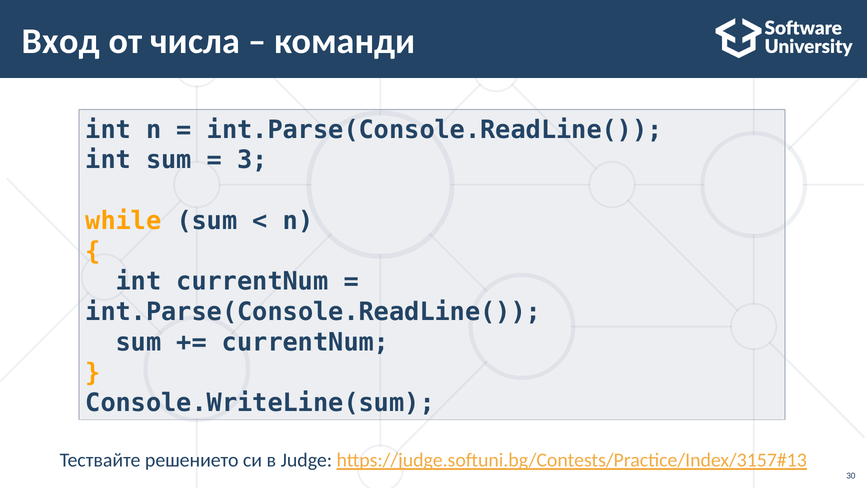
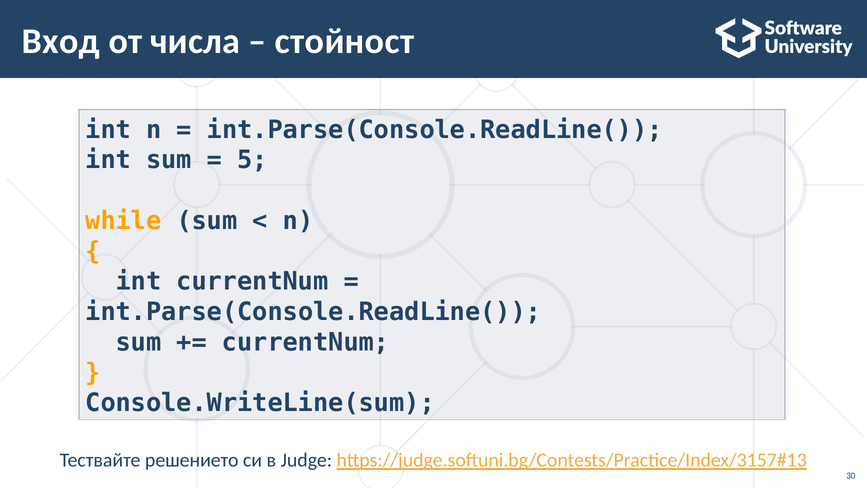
команди: команди -> стойност (345, 41)
3: 3 -> 5 (252, 160)
